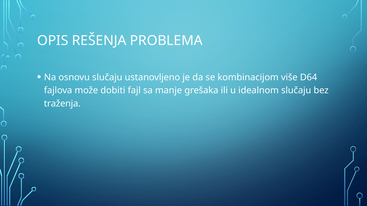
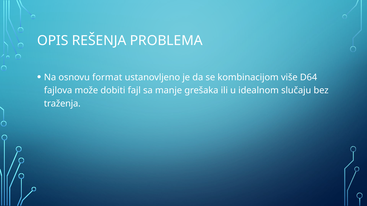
osnovu slučaju: slučaju -> format (107, 77)
